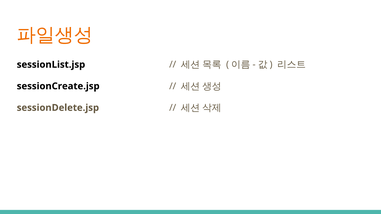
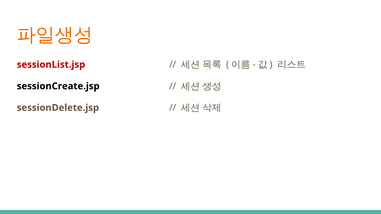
sessionList.jsp colour: black -> red (51, 65)
